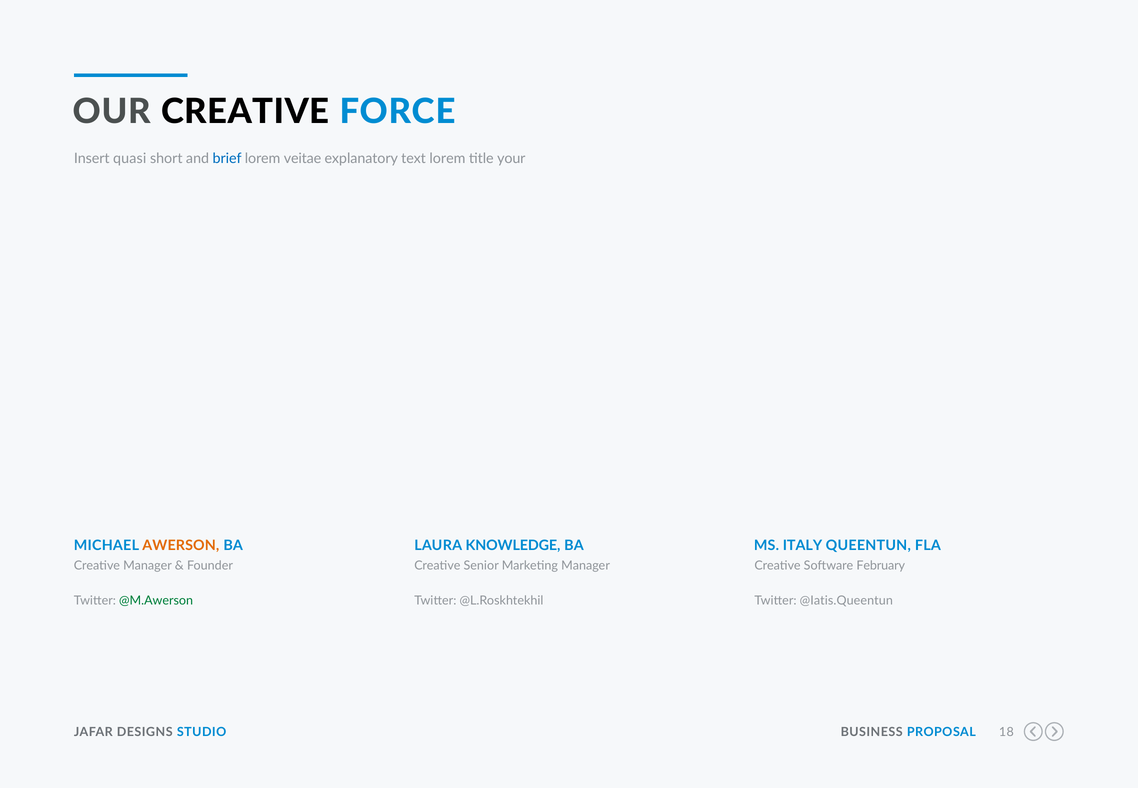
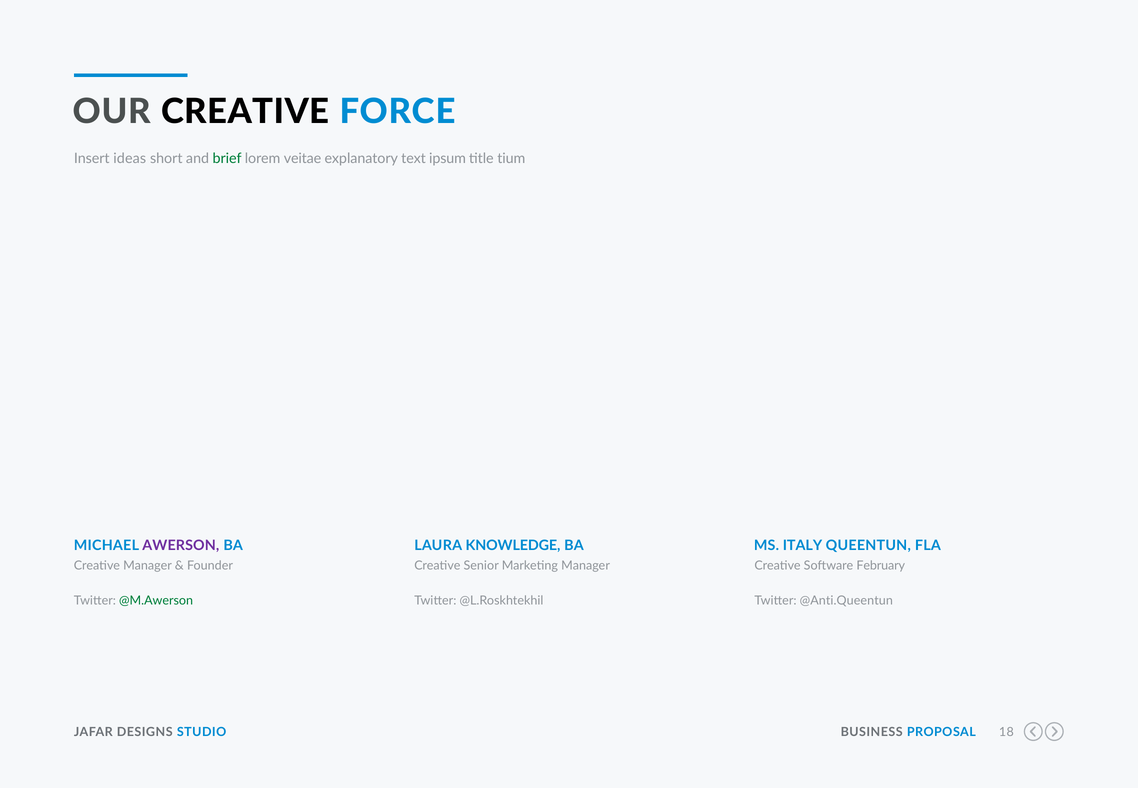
quasi: quasi -> ideas (130, 158)
brief colour: blue -> green (227, 158)
text lorem: lorem -> ipsum (448, 158)
your: your -> tium (511, 158)
AWERSON colour: orange -> purple (181, 545)
@Iatis.Queentun: @Iatis.Queentun -> @Anti.Queentun (846, 601)
